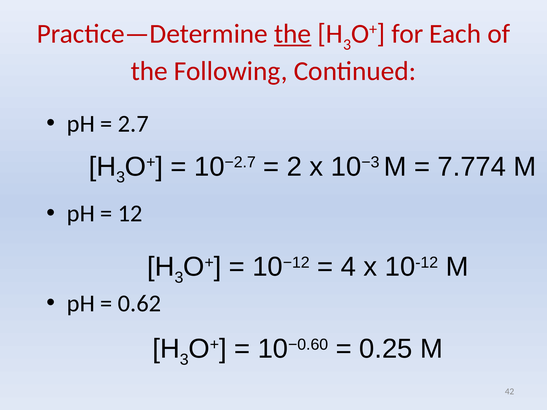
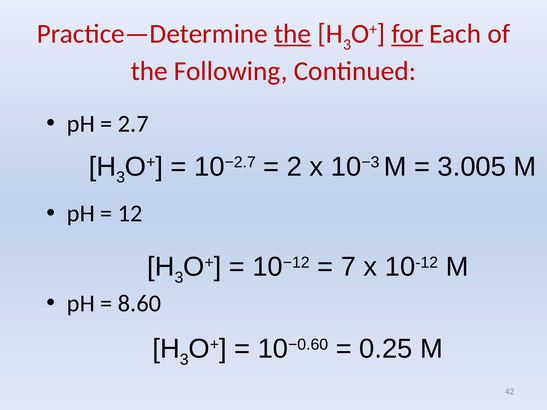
for underline: none -> present (407, 34)
7.774: 7.774 -> 3.005 (472, 167)
4: 4 -> 7 (348, 267)
0.62: 0.62 -> 8.60 (139, 304)
